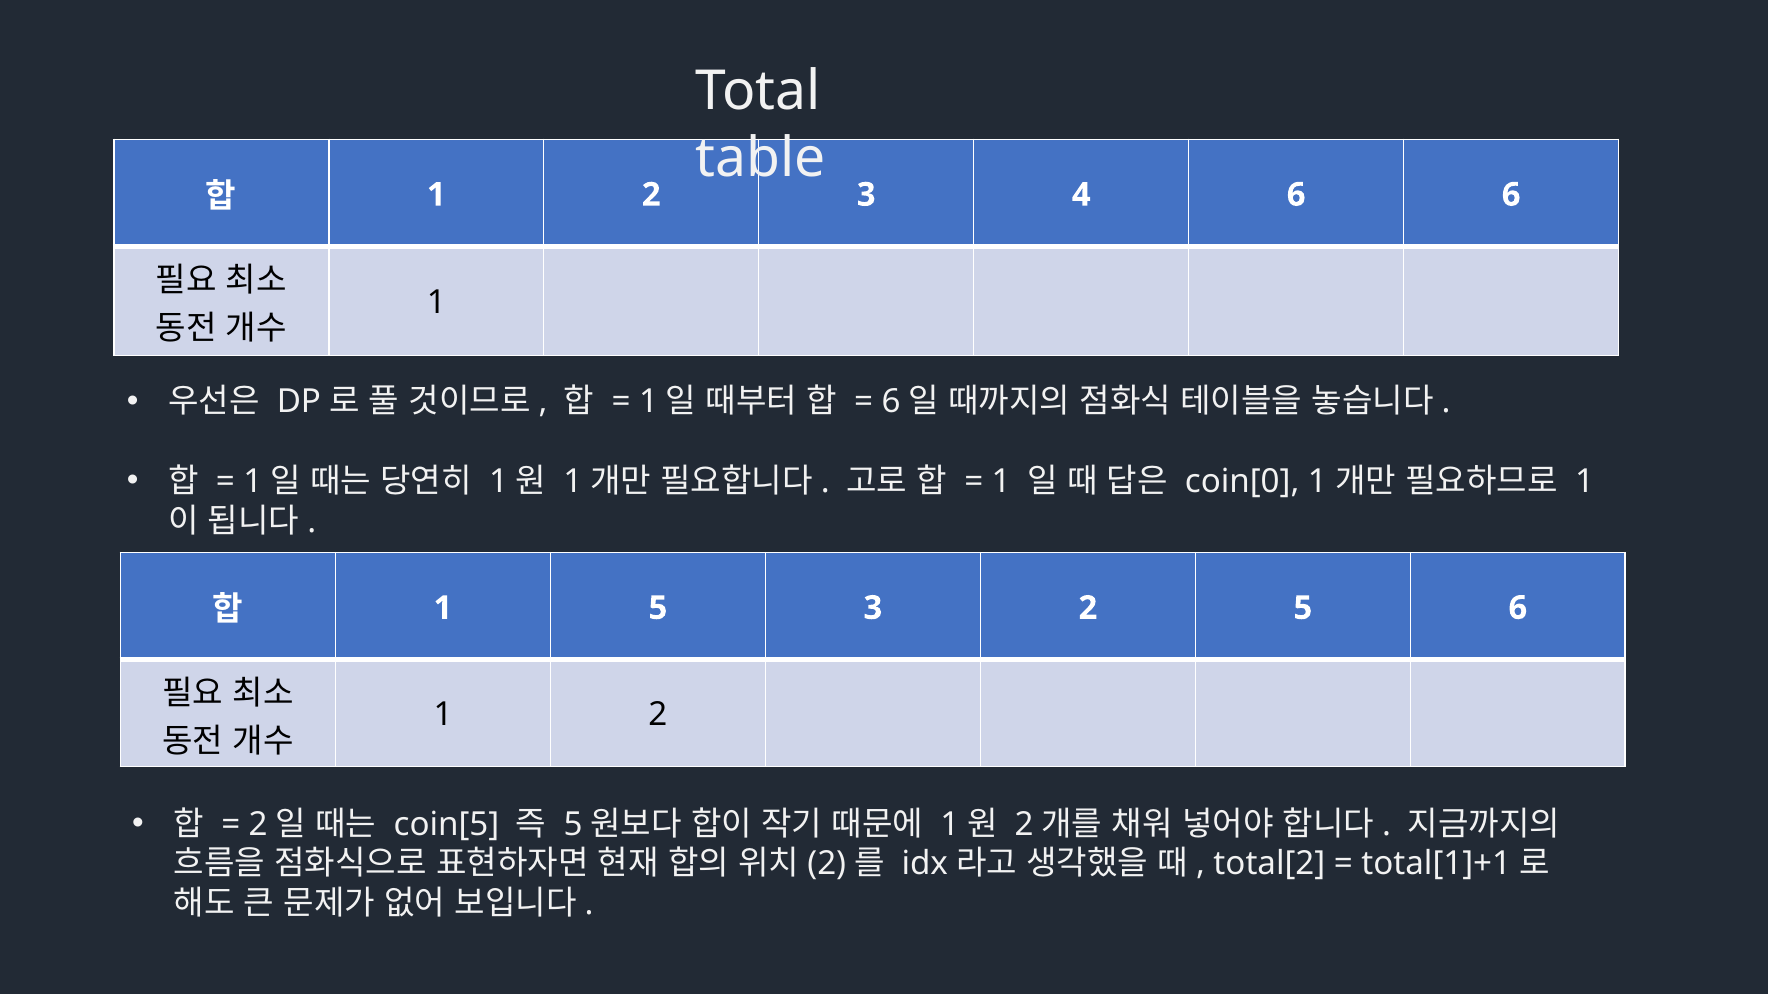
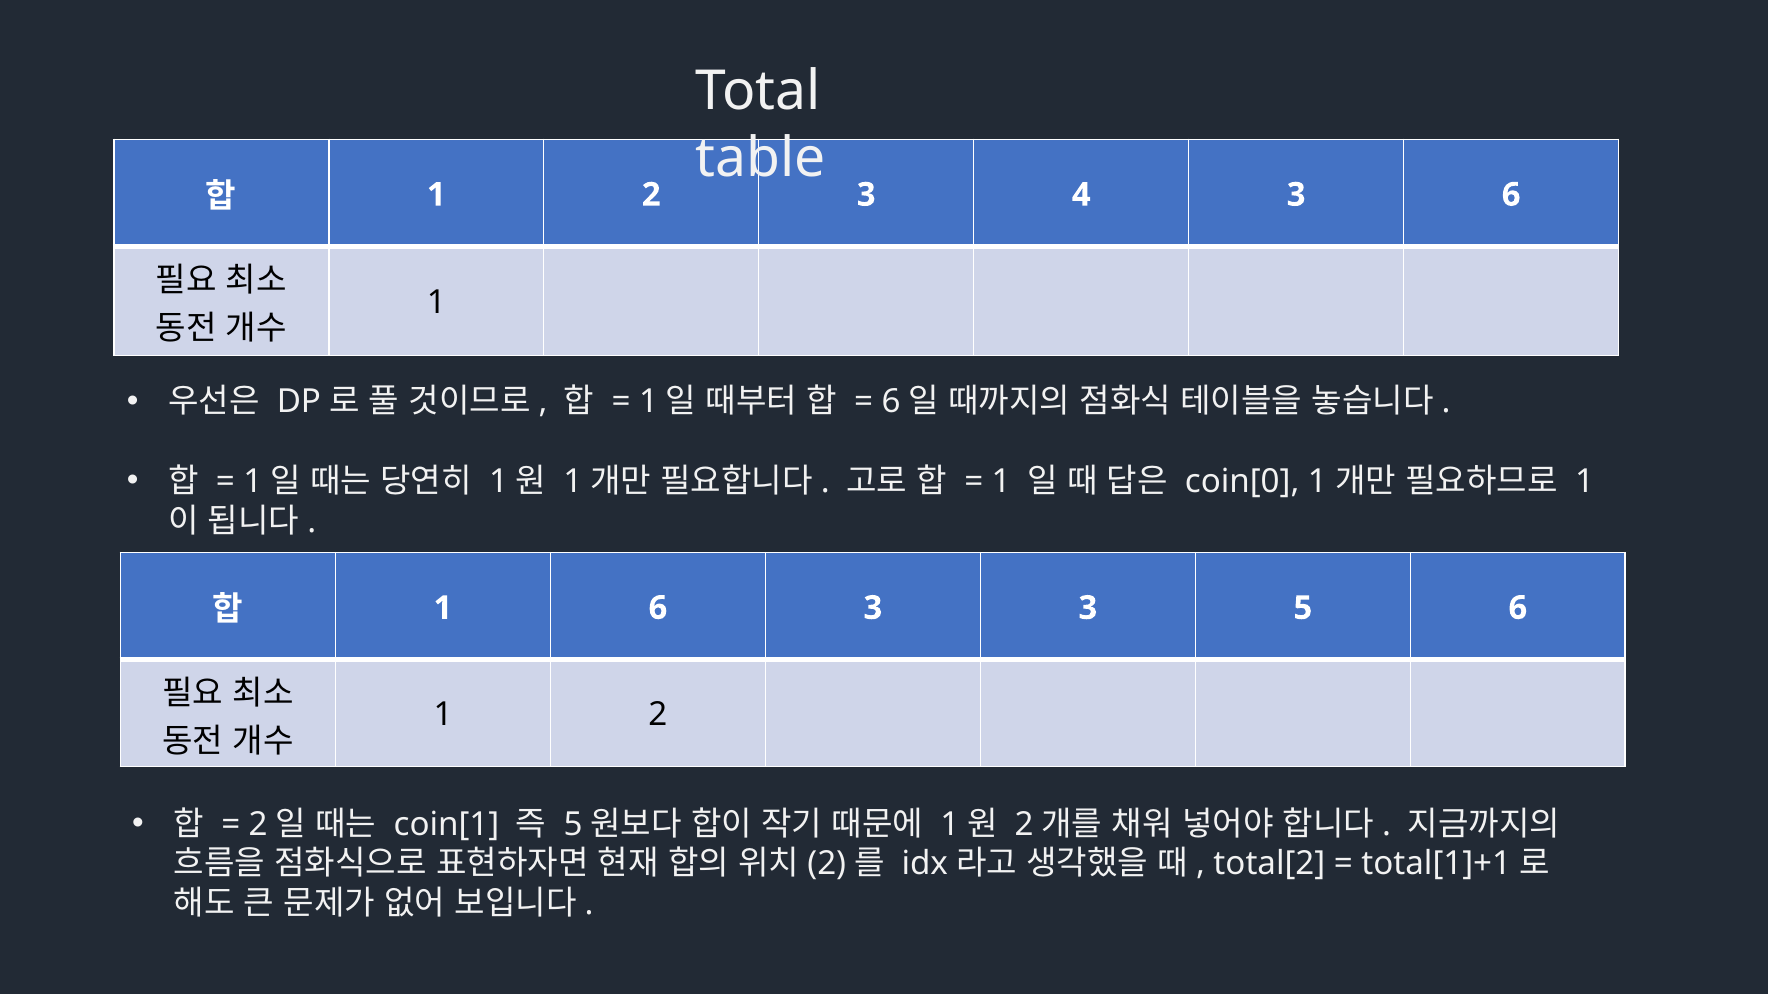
4 6: 6 -> 3 (1296, 195)
1 5: 5 -> 6 (658, 608)
3 2: 2 -> 3 (1088, 608)
coin[5: coin[5 -> coin[1 (446, 825)
